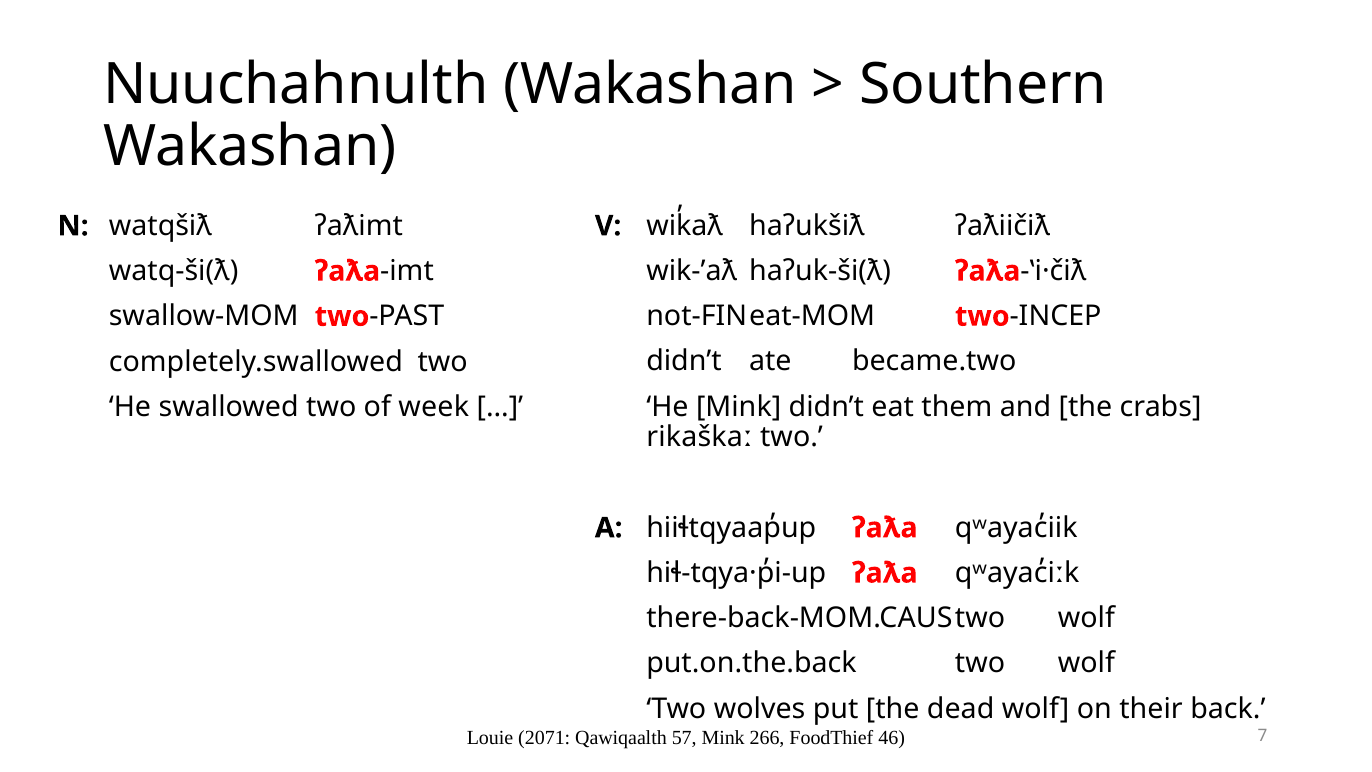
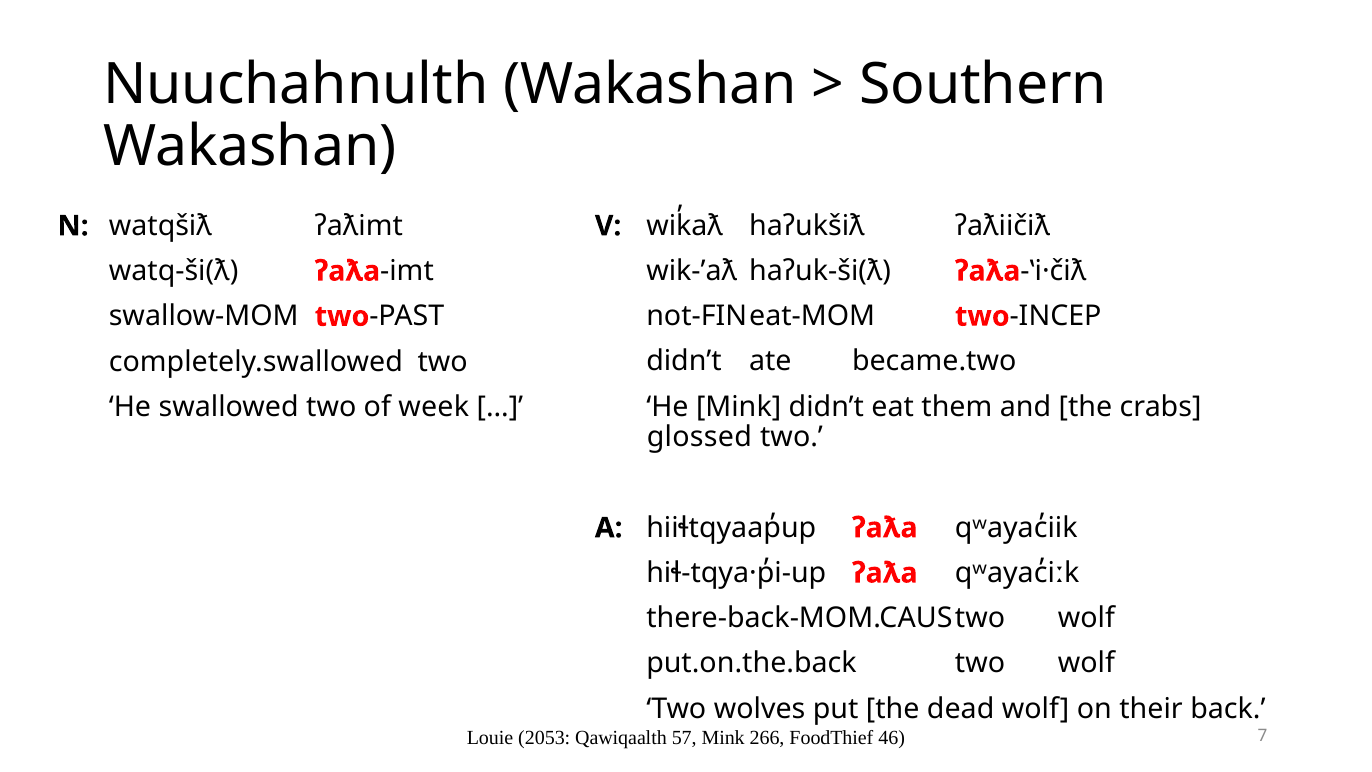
rikaškaː: rikaškaː -> glossed (699, 437)
2071: 2071 -> 2053 (544, 737)
